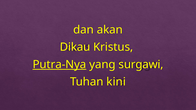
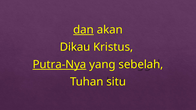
dan underline: none -> present (83, 30)
surgawi: surgawi -> sebelah (141, 65)
kini: kini -> situ (116, 82)
